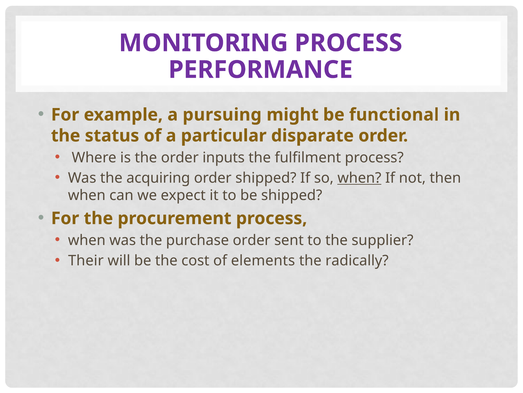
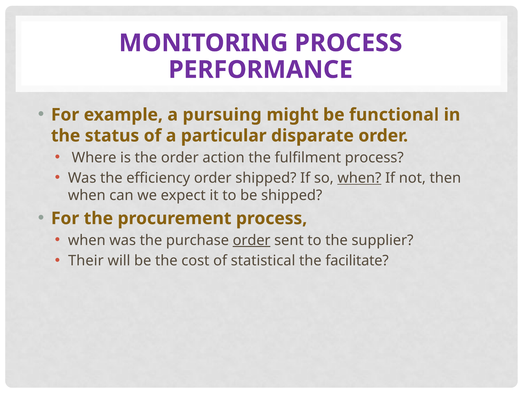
inputs: inputs -> action (224, 157)
acquiring: acquiring -> efficiency (158, 178)
order underline: none -> present (252, 240)
elements: elements -> statistical (263, 260)
radically: radically -> facilitate (357, 260)
